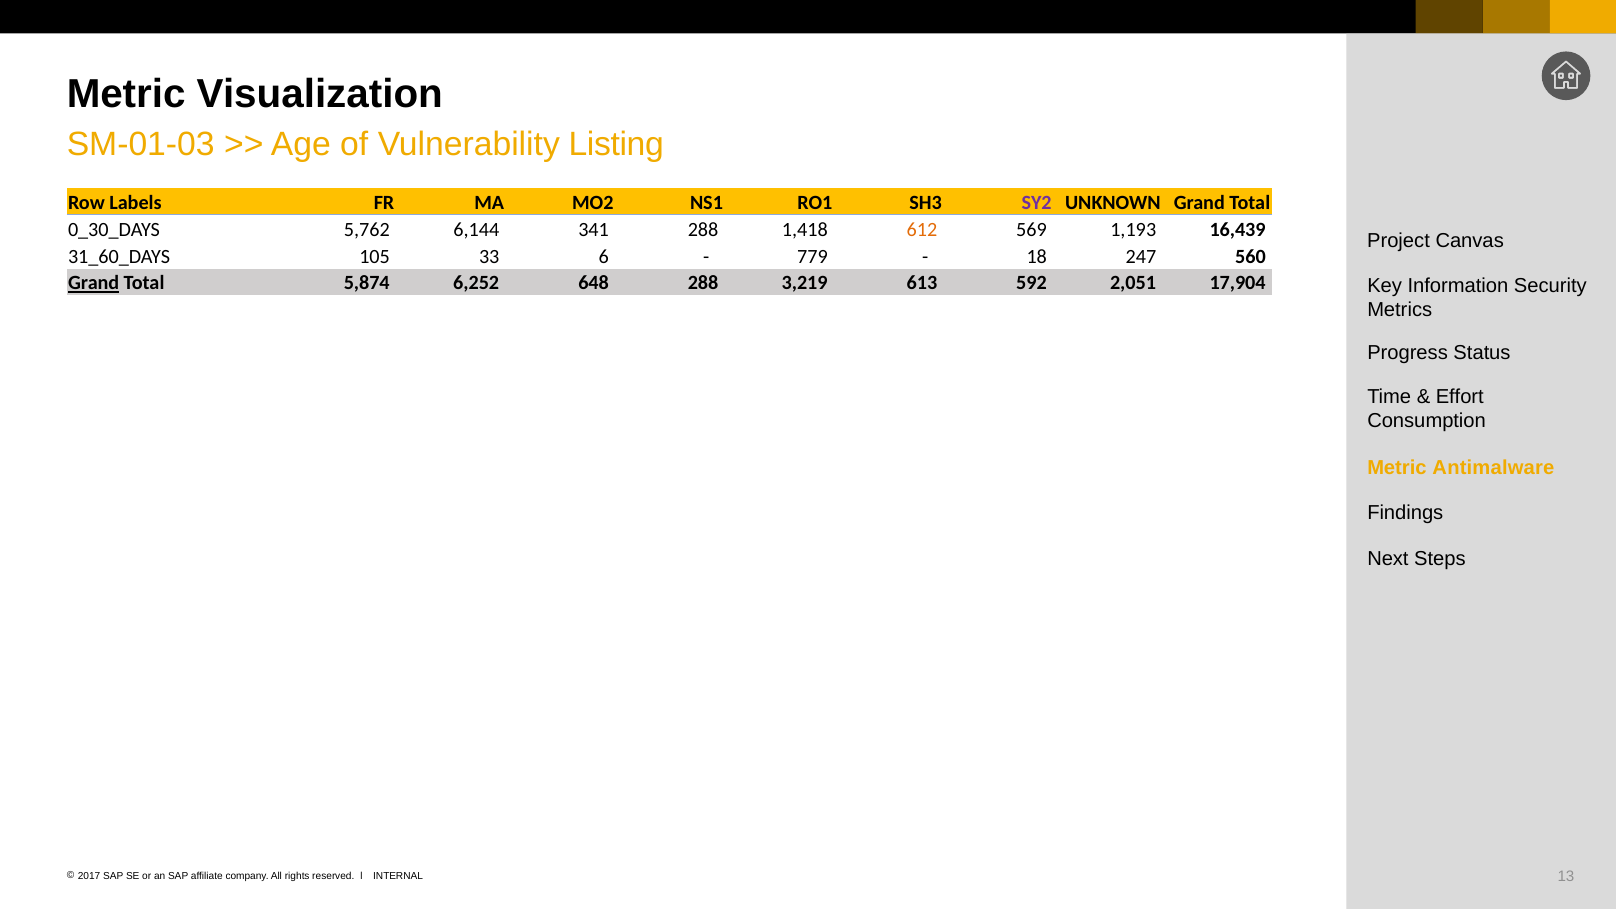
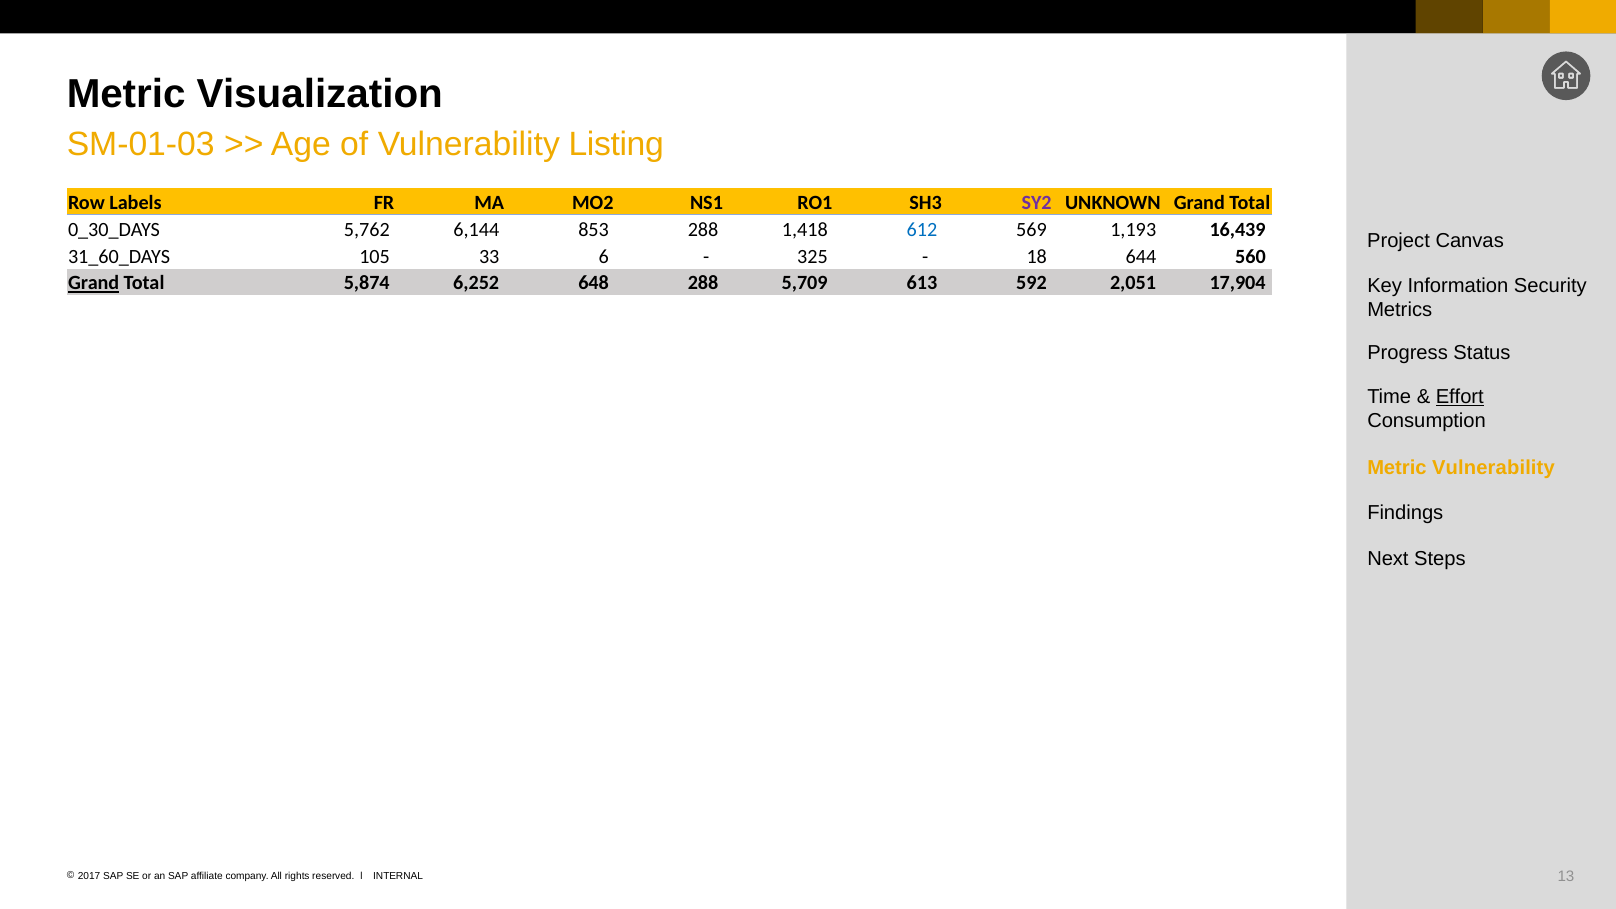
341: 341 -> 853 (594, 229)
612 colour: orange -> blue (922, 229)
779: 779 -> 325 (813, 256)
247: 247 -> 644 (1141, 256)
3,219: 3,219 -> 5,709 (805, 283)
Effort underline: none -> present (1460, 397)
Metric Antimalware: Antimalware -> Vulnerability (1493, 468)
